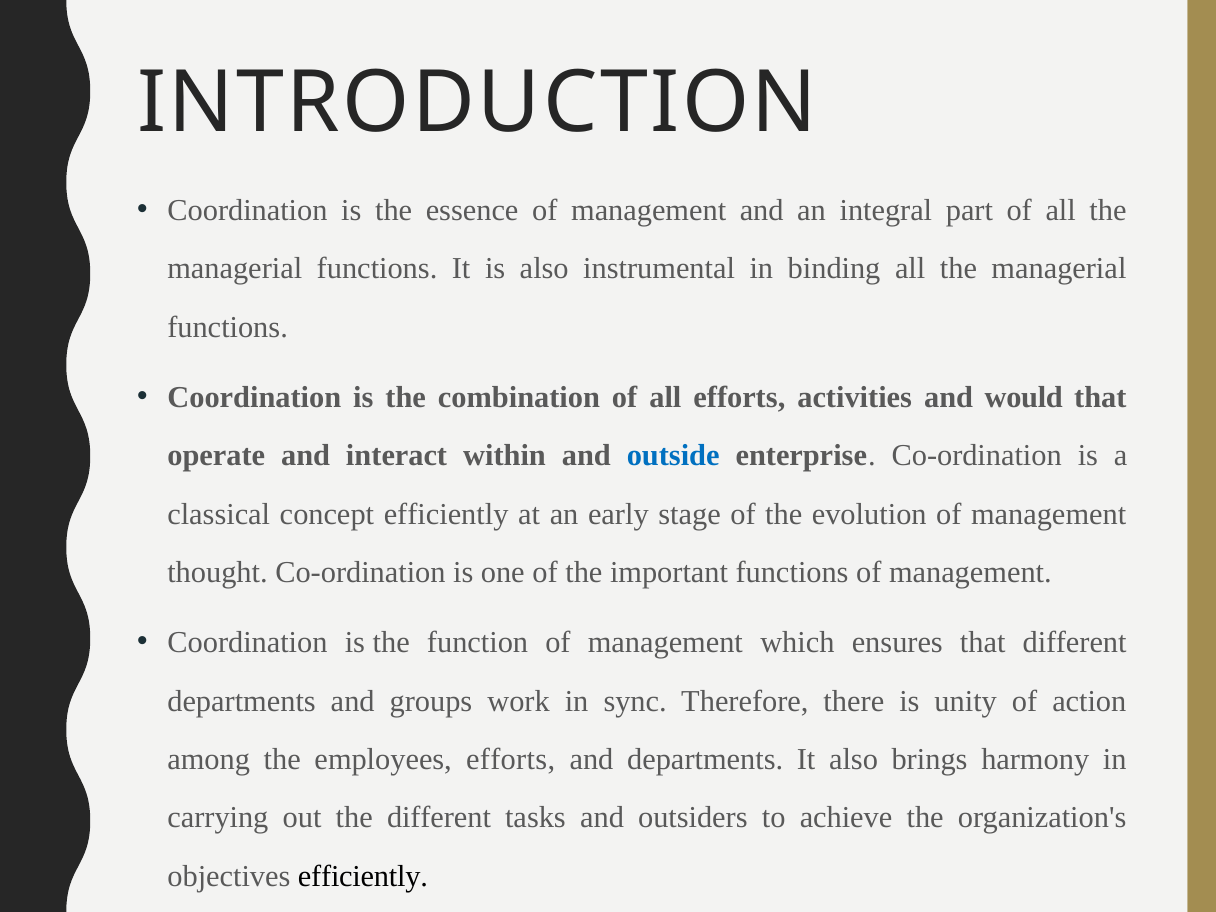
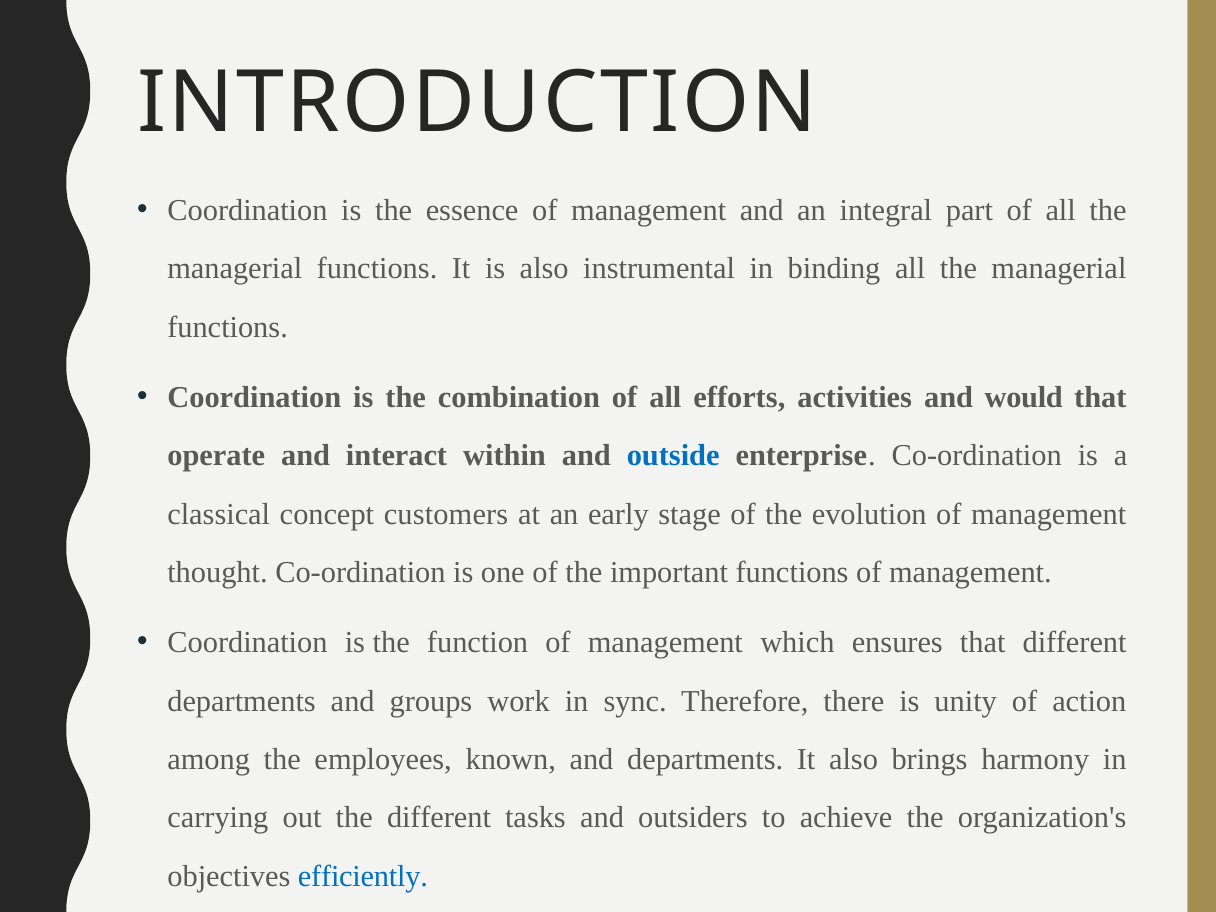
concept efficiently: efficiently -> customers (446, 514)
employees efforts: efforts -> known (511, 759)
efficiently colour: black -> blue (363, 876)
